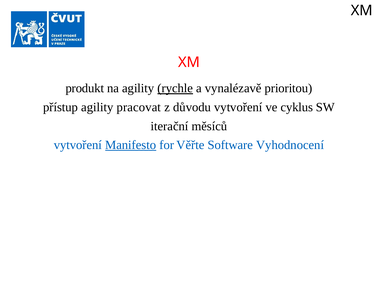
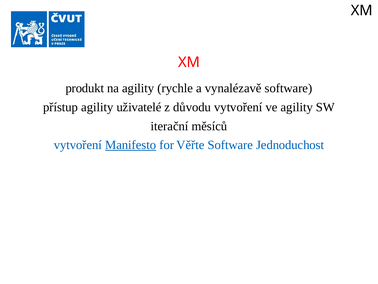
rychle underline: present -> none (175, 88)
vynalézavě prioritou: prioritou -> software (288, 88)
pracovat: pracovat -> uživatelé (139, 107)
ve cyklus: cyklus -> agility (297, 107)
Vyhodnocení: Vyhodnocení -> Jednoduchost (290, 145)
